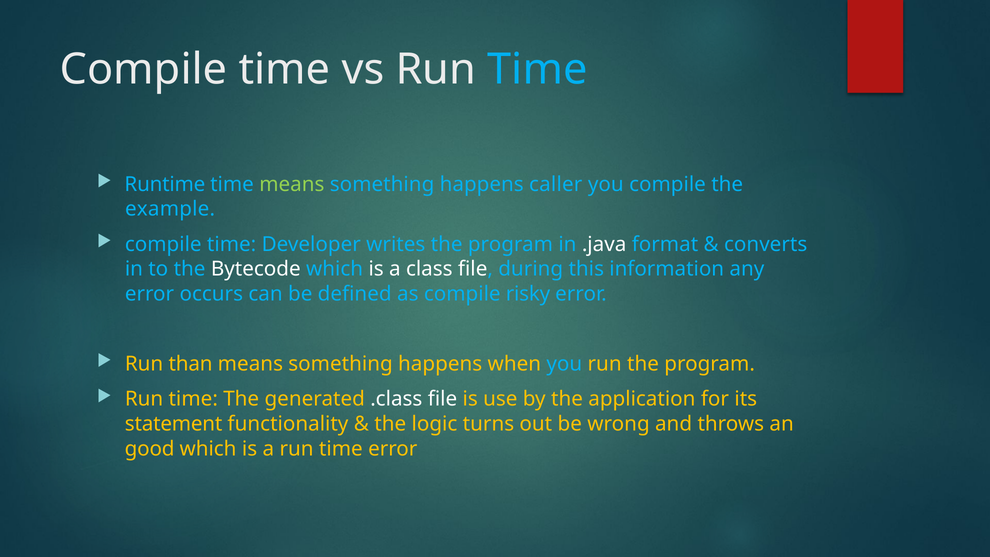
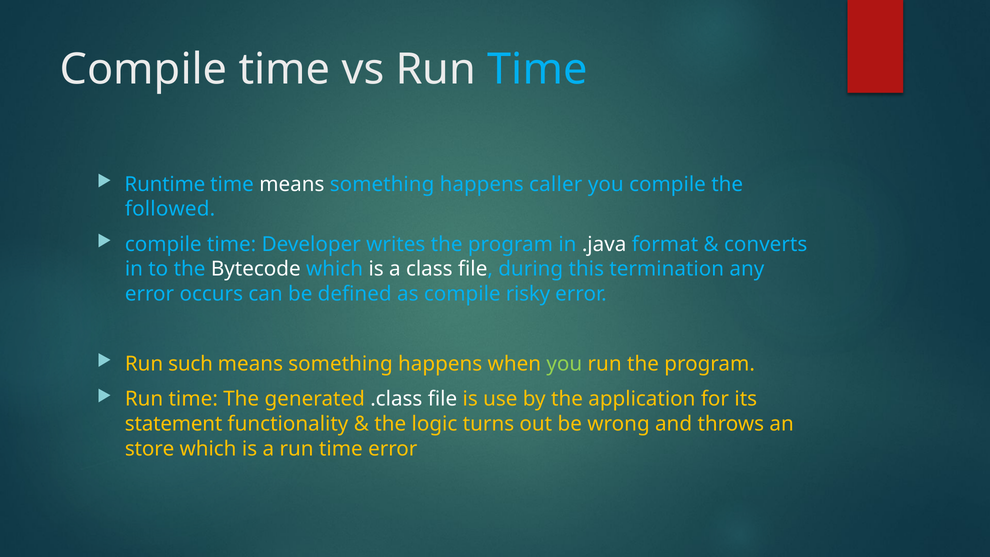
means colour: light green -> white (292, 184)
example: example -> followed (170, 209)
information: information -> termination (667, 269)
than: than -> such (191, 364)
you colour: light blue -> light green (564, 364)
good: good -> store (150, 449)
